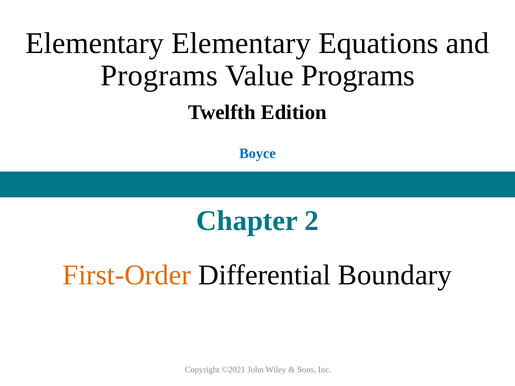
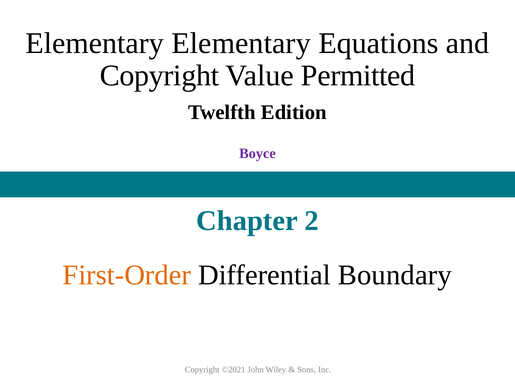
Programs: Programs -> Copyright (159, 76)
Value Programs: Programs -> Permitted (358, 76)
Boyce colour: blue -> purple (257, 153)
